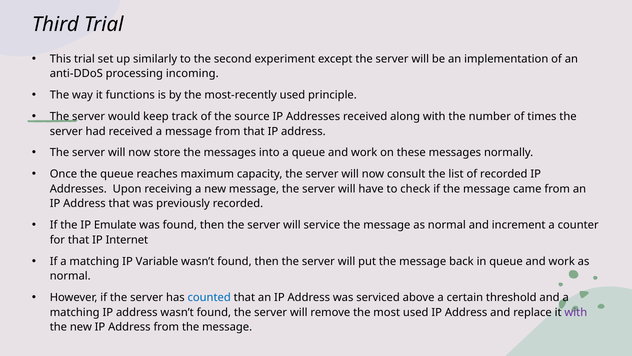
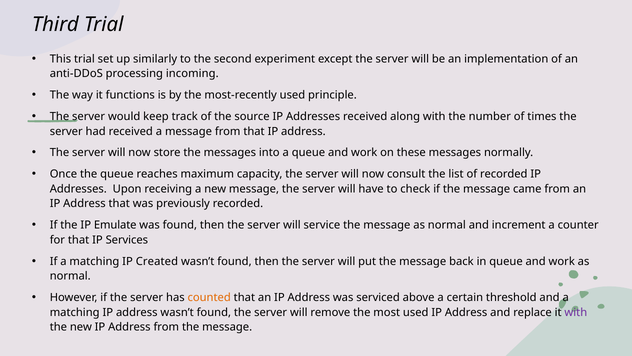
Internet: Internet -> Services (127, 240)
Variable: Variable -> Created (157, 261)
counted colour: blue -> orange (209, 297)
